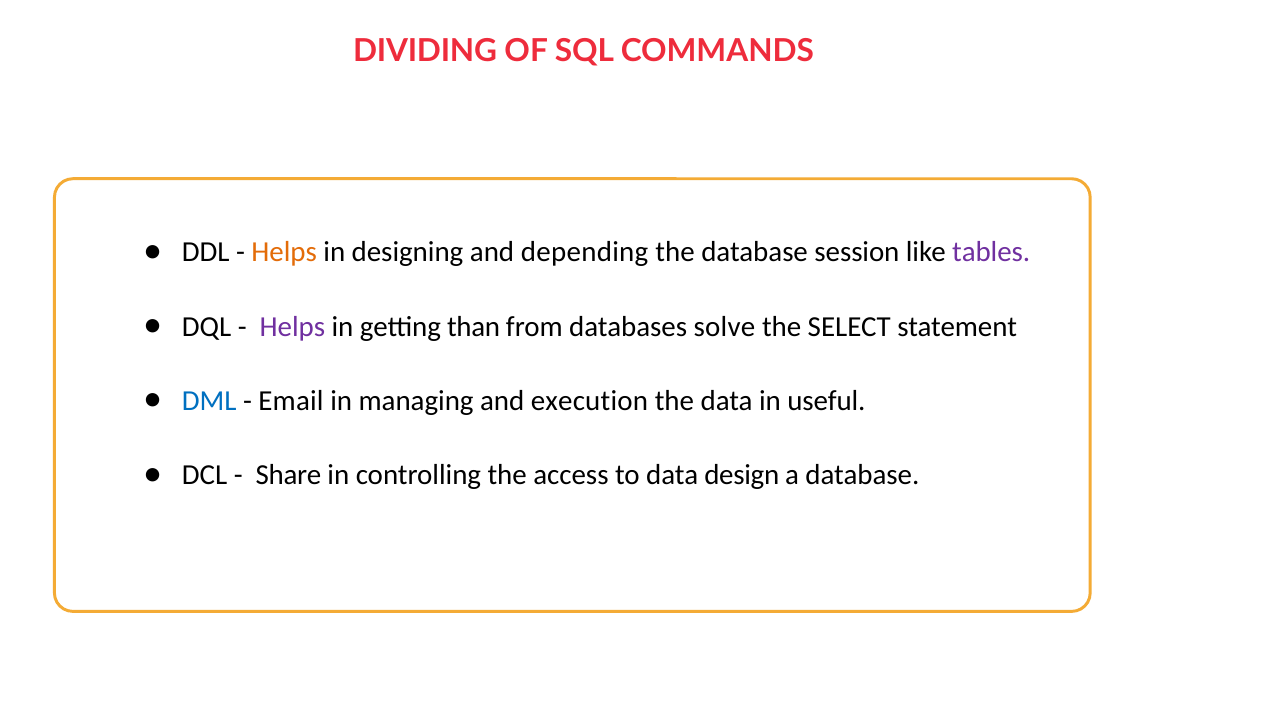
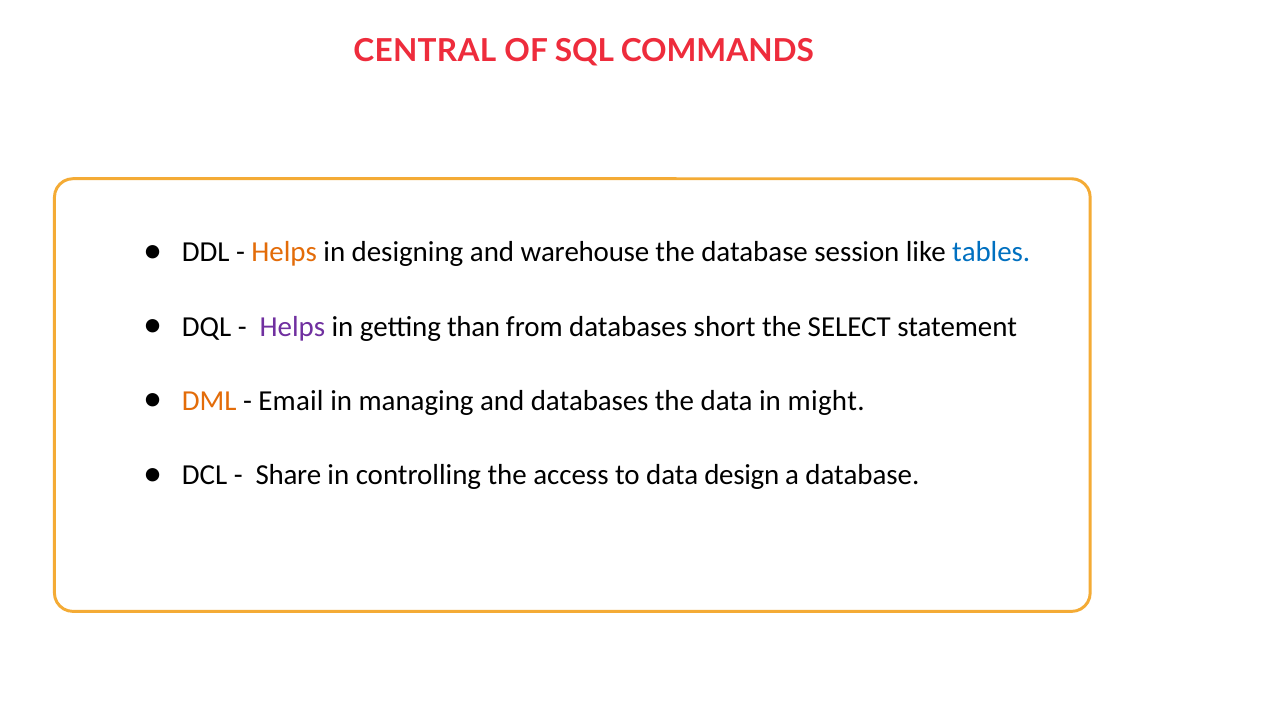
DIVIDING: DIVIDING -> CENTRAL (425, 51)
depending: depending -> warehouse (585, 252)
tables colour: purple -> blue (991, 252)
solve: solve -> short (725, 327)
DML colour: blue -> orange (209, 401)
and execution: execution -> databases (590, 401)
useful: useful -> might (826, 401)
